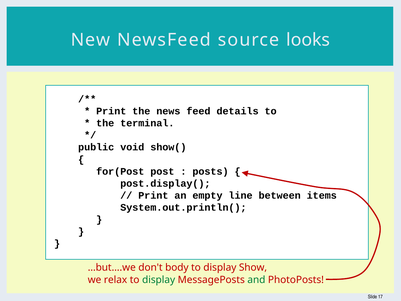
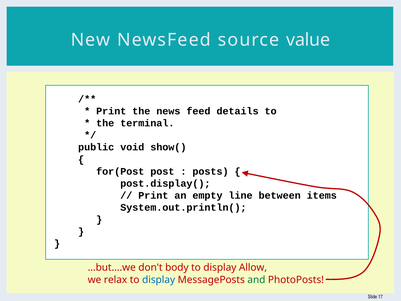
looks: looks -> value (308, 40)
Show: Show -> Allow (253, 267)
display colour: green -> blue (159, 279)
